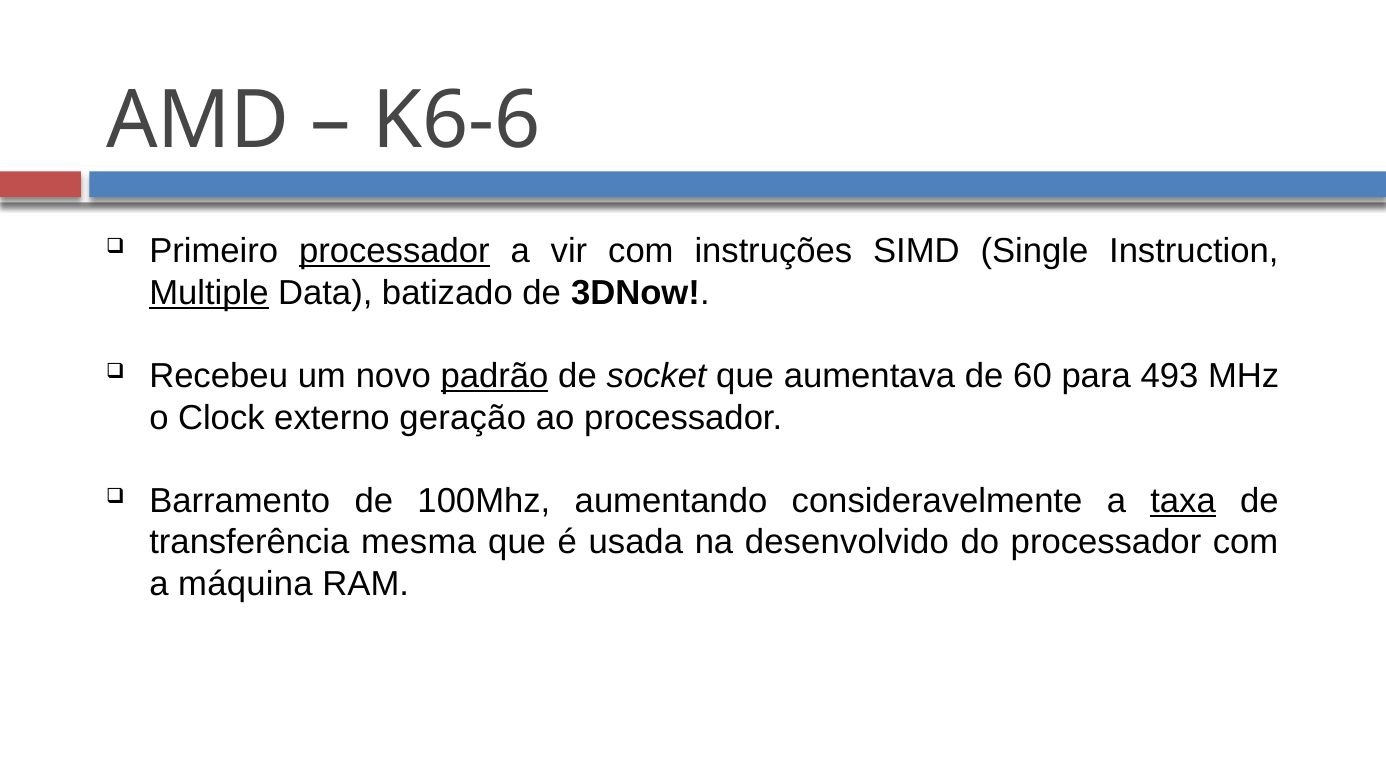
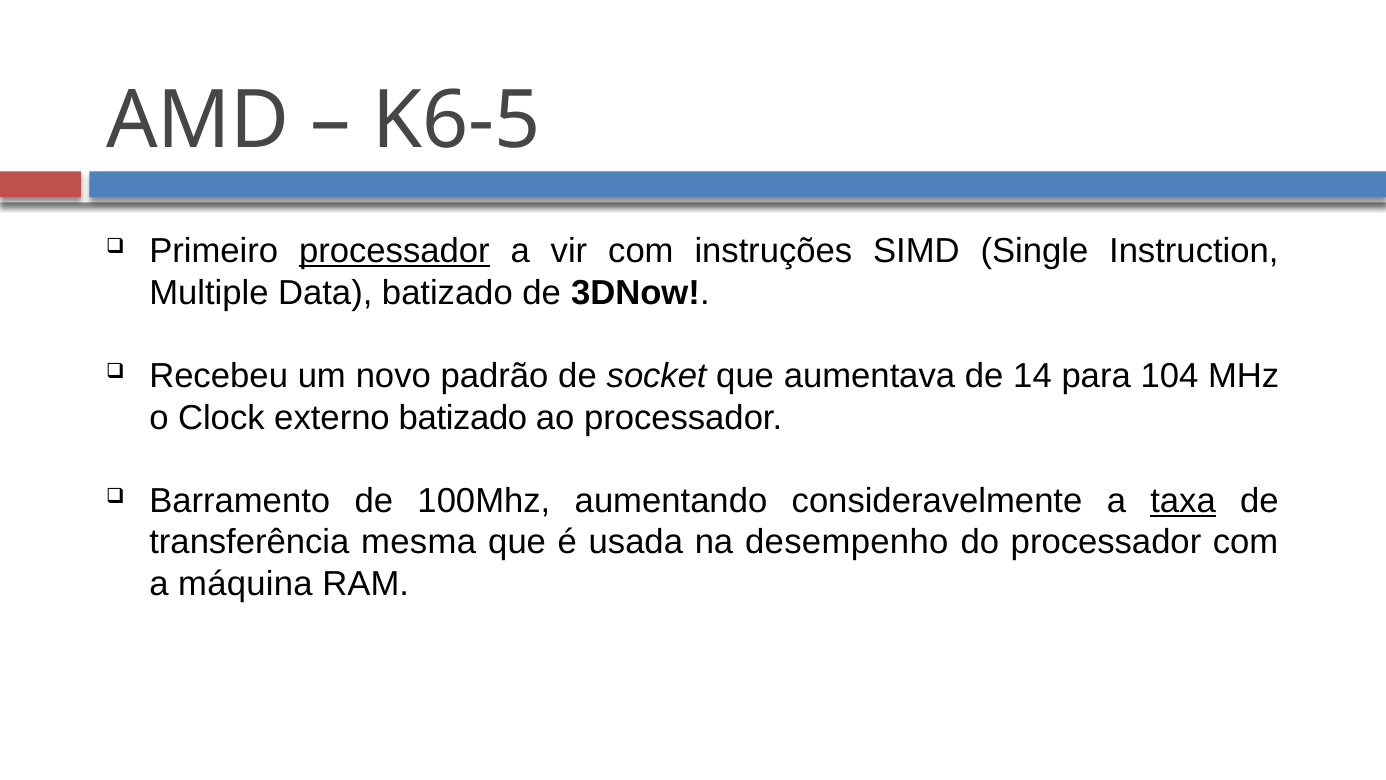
K6-6: K6-6 -> K6-5 (457, 121)
Multiple underline: present -> none (209, 293)
padrão underline: present -> none (495, 376)
60: 60 -> 14 (1032, 376)
493: 493 -> 104 (1170, 376)
externo geração: geração -> batizado (463, 417)
desenvolvido: desenvolvido -> desempenho (847, 542)
